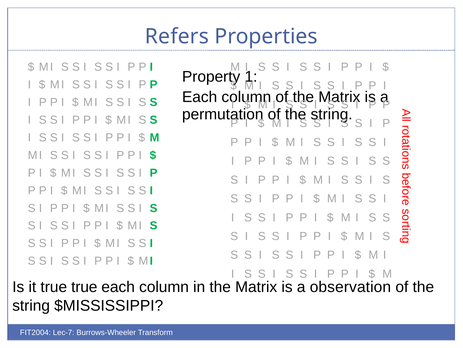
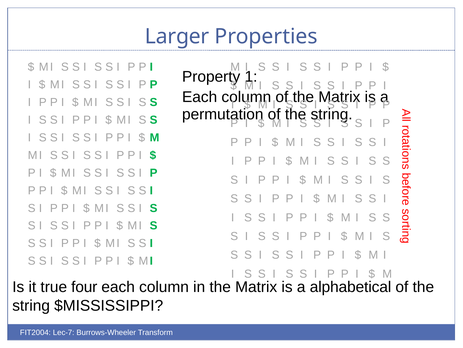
Refers: Refers -> Larger (177, 36)
true true: true -> four (84, 286)
observation: observation -> alphabetical (351, 286)
